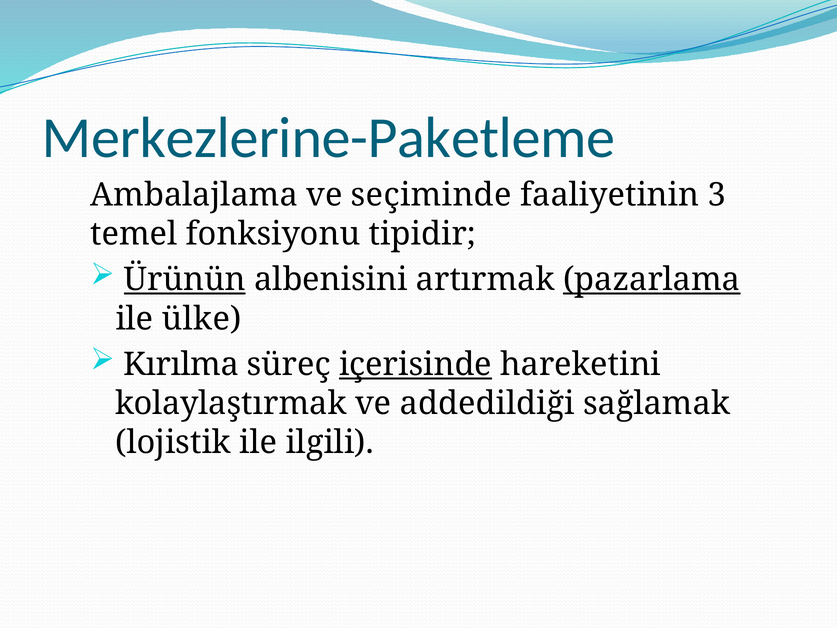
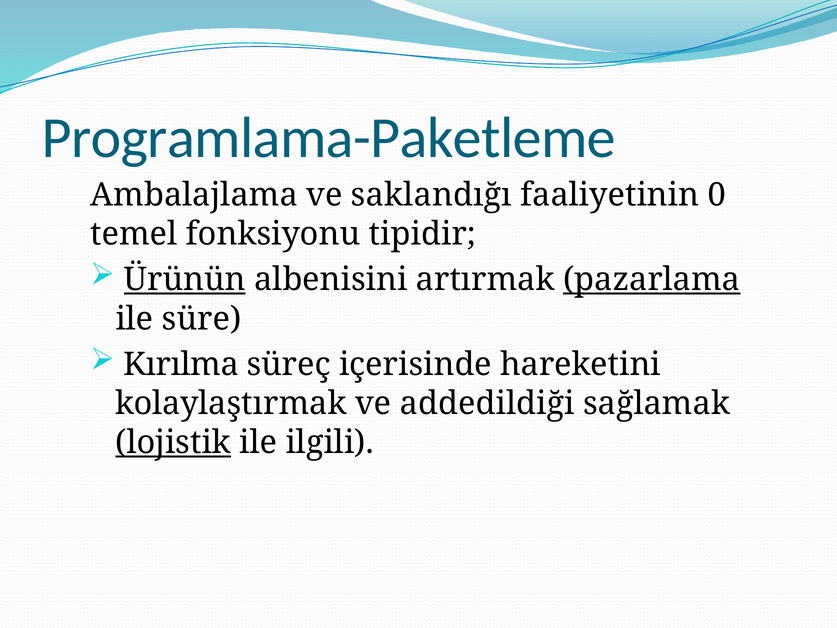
Merkezlerine-Paketleme: Merkezlerine-Paketleme -> Programlama-Paketleme (329, 138)
seçiminde: seçiminde -> saklandığı (431, 195)
3: 3 -> 0 (717, 195)
ülke: ülke -> süre (202, 319)
içerisinde underline: present -> none (415, 364)
lojistik underline: none -> present (173, 442)
